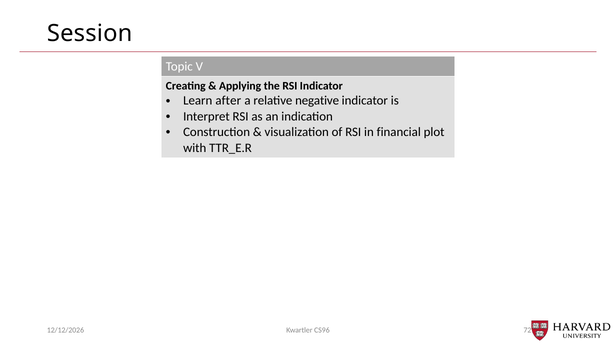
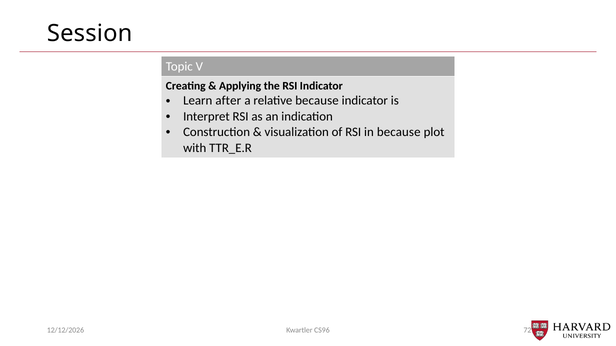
relative negative: negative -> because (317, 101)
in financial: financial -> because (399, 132)
